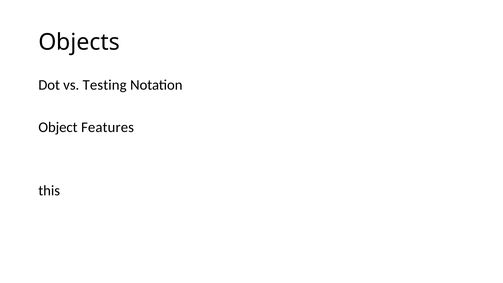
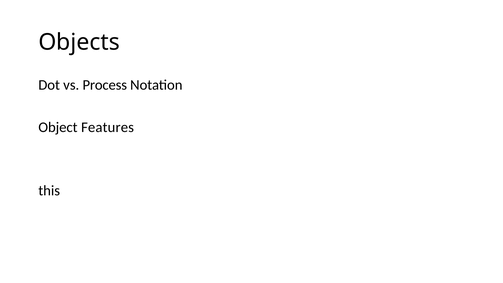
Testing: Testing -> Process (105, 85)
